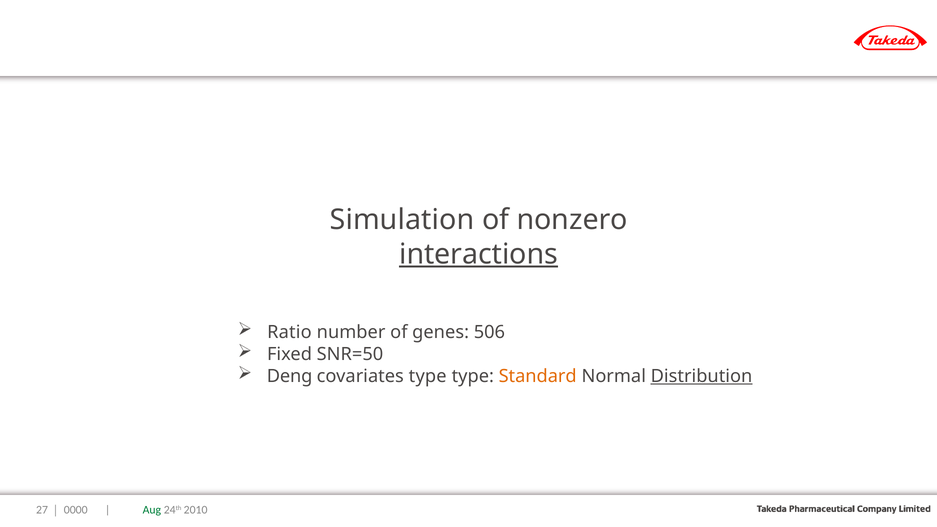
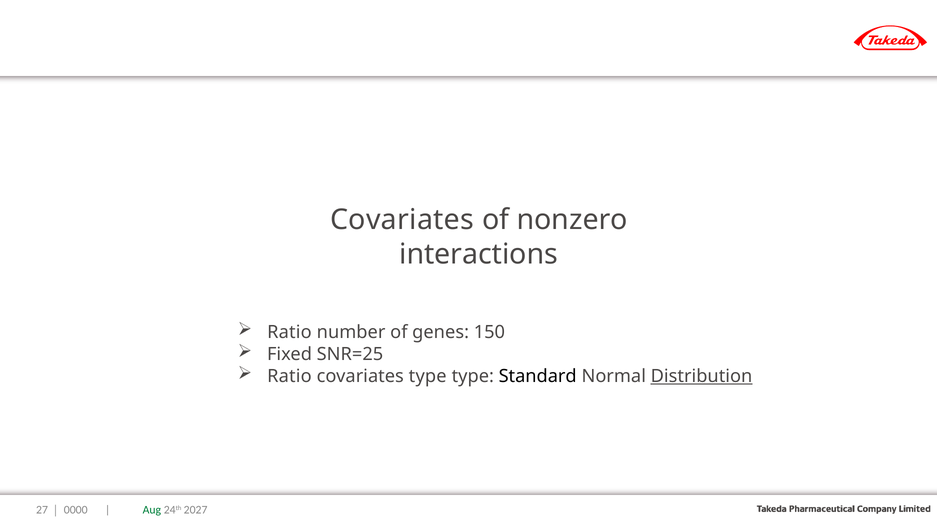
Simulation: Simulation -> Covariates (402, 220)
interactions underline: present -> none (479, 254)
506: 506 -> 150 (489, 332)
SNR=50: SNR=50 -> SNR=25 (350, 354)
Deng: Deng -> Ratio (289, 376)
Standard colour: orange -> black (538, 376)
2010: 2010 -> 2027 (196, 510)
